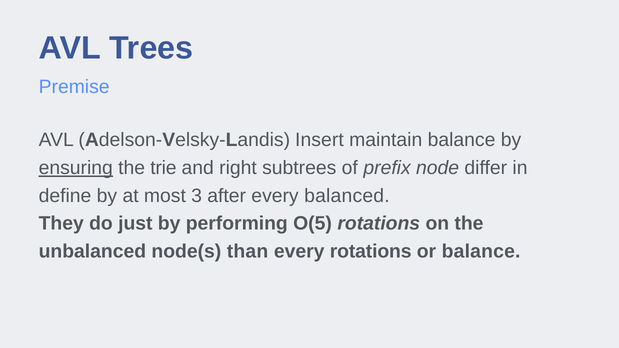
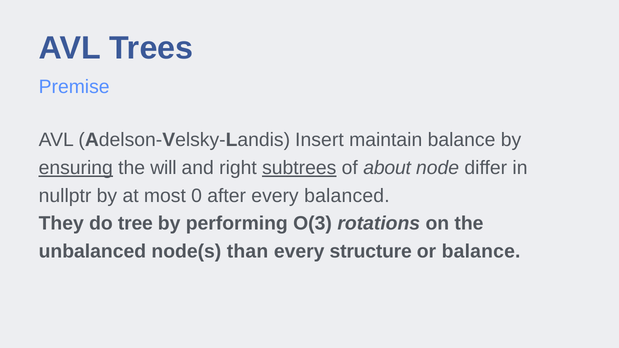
trie: trie -> will (163, 168)
subtrees underline: none -> present (299, 168)
prefix: prefix -> about (387, 168)
define: define -> nullptr (65, 196)
3: 3 -> 0 (197, 196)
just: just -> tree (135, 224)
O(5: O(5 -> O(3 (312, 224)
every rotations: rotations -> structure (371, 252)
